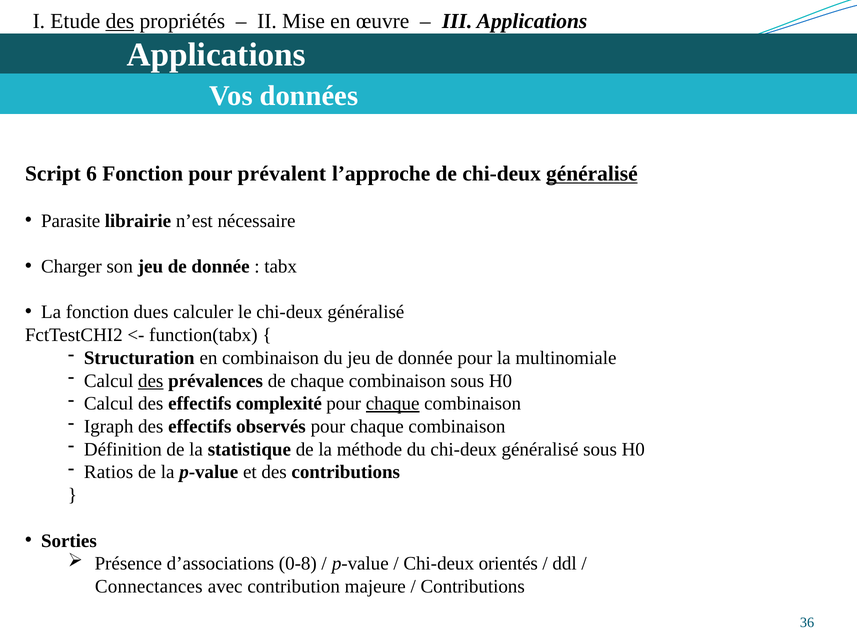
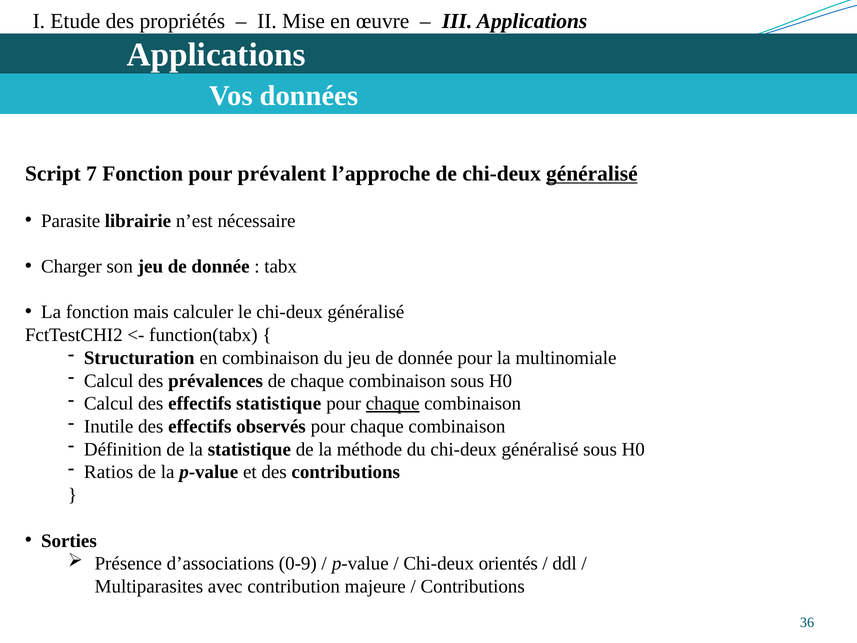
des underline: present -> none (120, 21)
6: 6 -> 7 (92, 174)
dues: dues -> mais (151, 312)
des underline: present -> none (151, 381)
effectifs complexité: complexité -> statistique (279, 403)
Igraph: Igraph -> Inutile (109, 426)
0-8: 0-8 -> 0-9 (298, 563)
Connectances: Connectances -> Multiparasites (149, 586)
